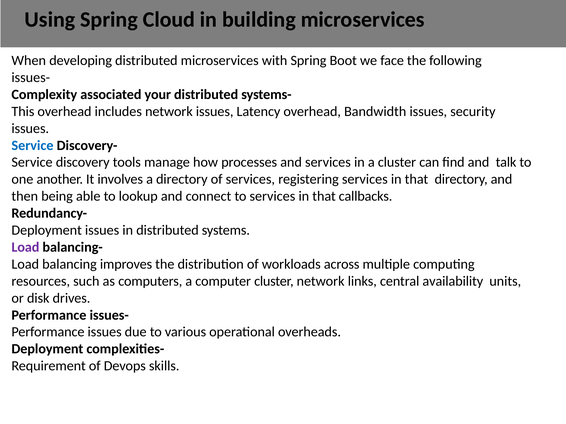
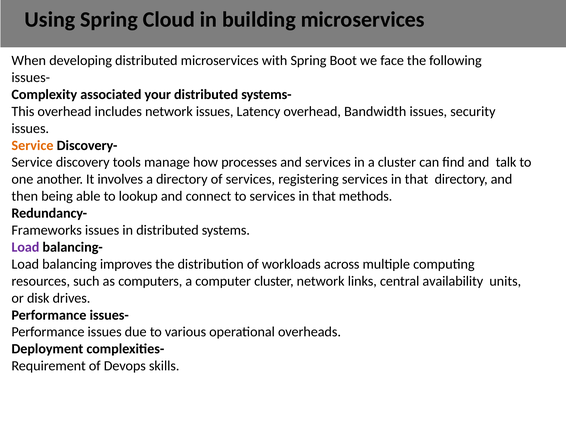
Service colour: blue -> orange (32, 146)
callbacks: callbacks -> methods (366, 196)
Deployment: Deployment -> Frameworks (47, 230)
